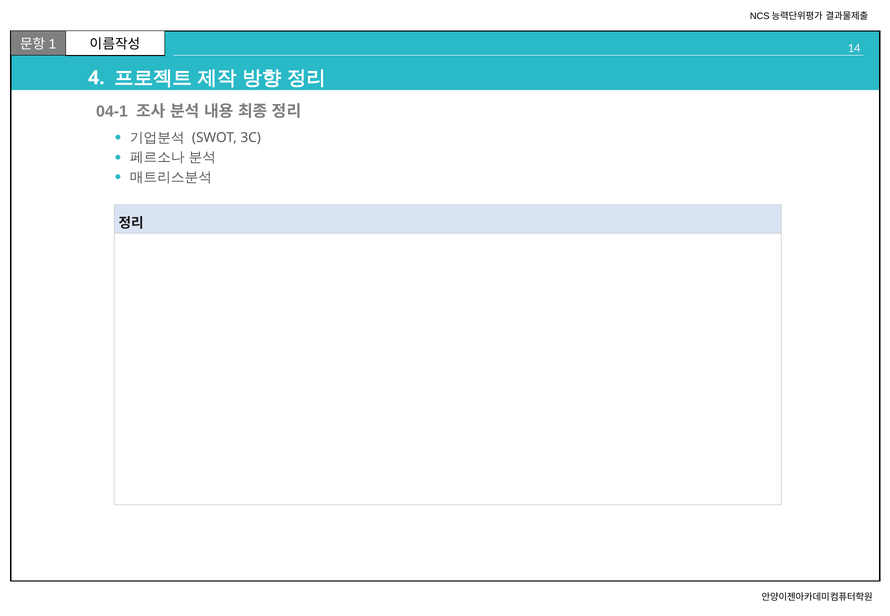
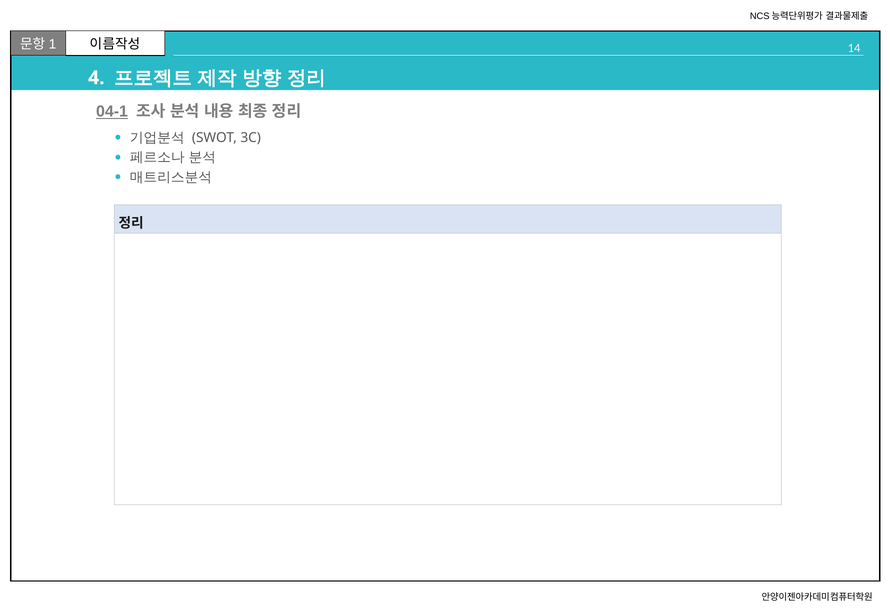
04-1 underline: none -> present (112, 112)
